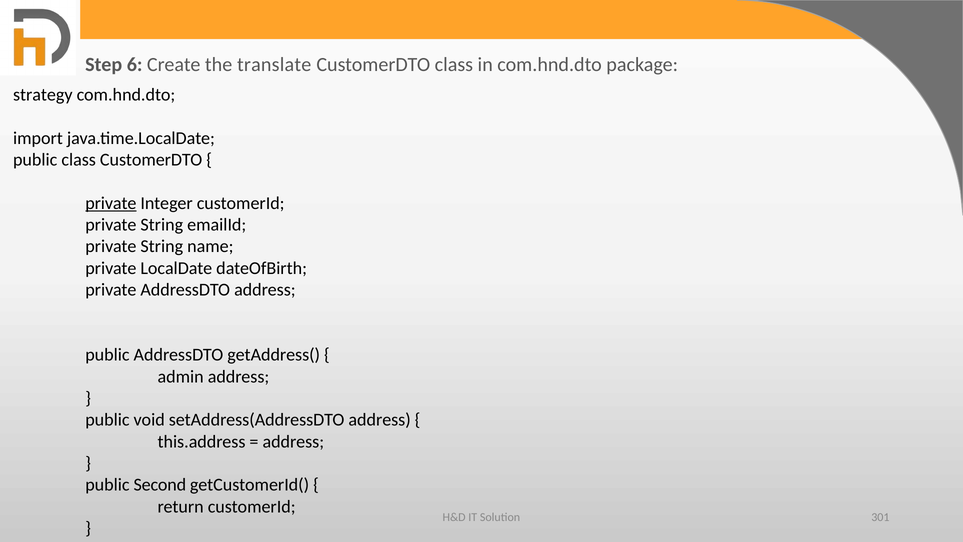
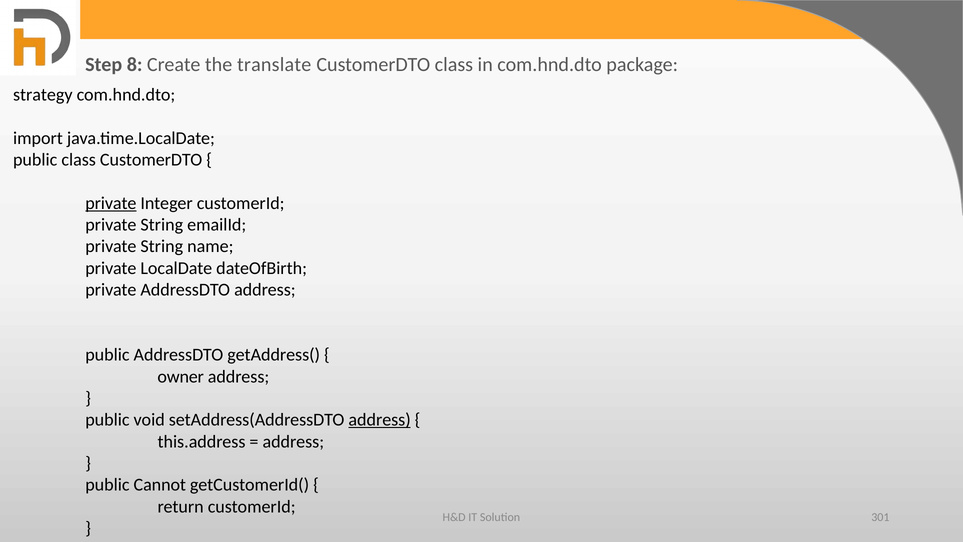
6: 6 -> 8 (135, 64)
admin: admin -> owner (181, 376)
address underline: none -> present (380, 420)
Second: Second -> Cannot (160, 485)
